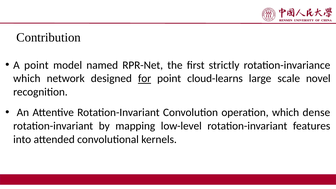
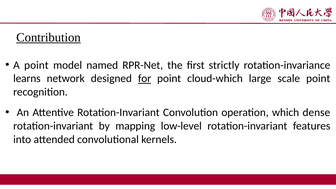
Contribution underline: none -> present (48, 37)
which: which -> learns (27, 79)
cloud-learns: cloud-learns -> cloud-which (215, 79)
scale novel: novel -> point (318, 79)
